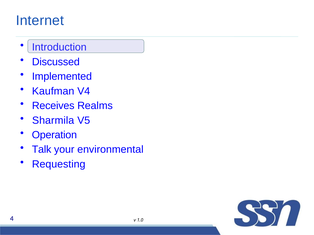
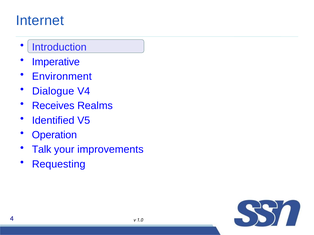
Discussed: Discussed -> Imperative (56, 62)
Implemented: Implemented -> Environment (62, 77)
Kaufman: Kaufman -> Dialogue (53, 91)
Sharmila: Sharmila -> Identified (53, 121)
environmental: environmental -> improvements (110, 150)
